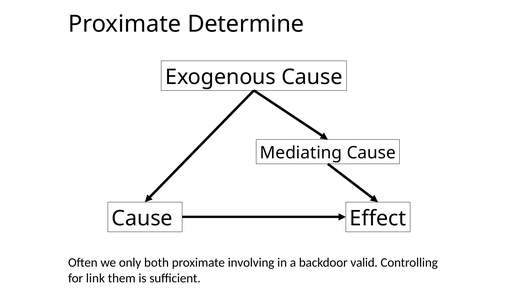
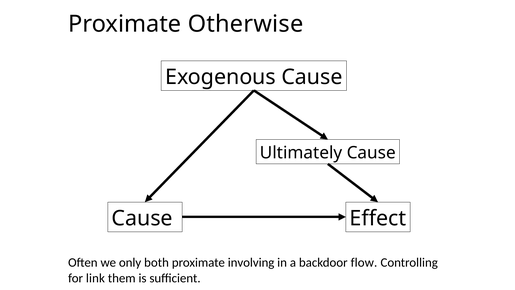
Determine: Determine -> Otherwise (246, 24)
Mediating: Mediating -> Ultimately (301, 153)
valid: valid -> flow (364, 262)
